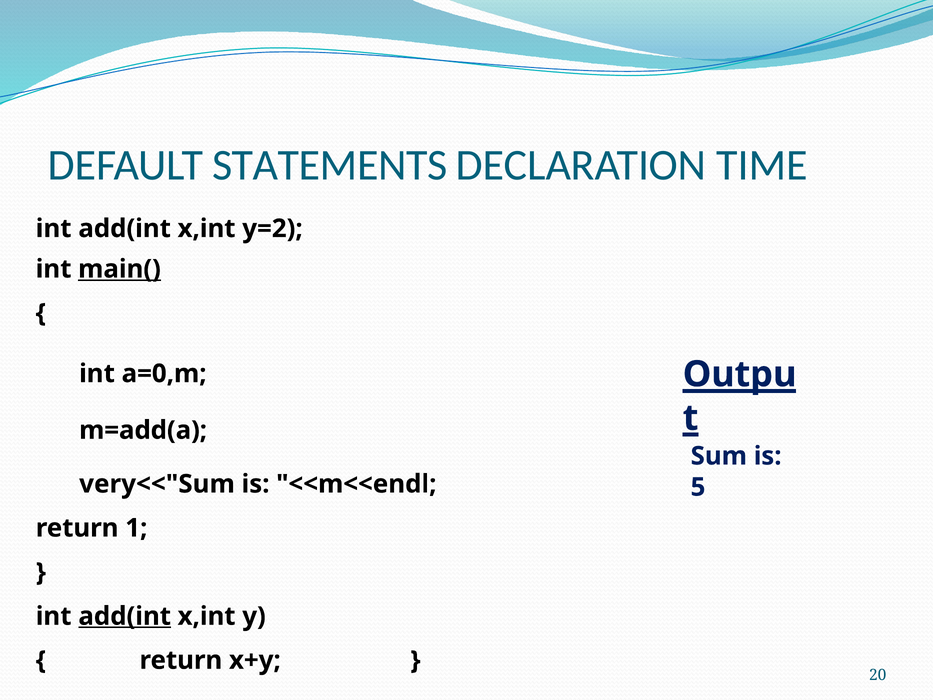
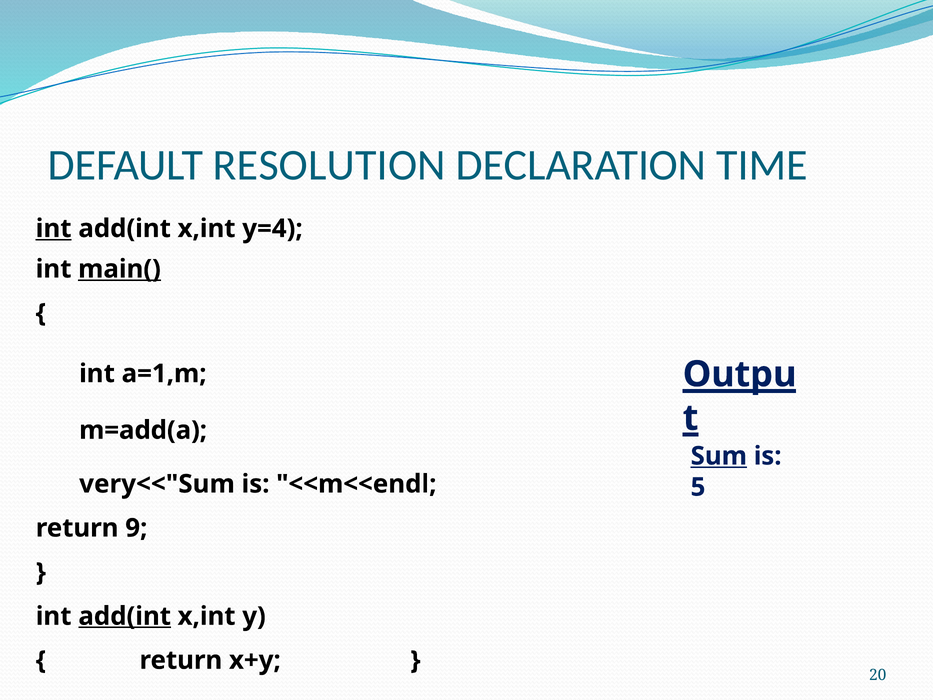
STATEMENTS: STATEMENTS -> RESOLUTION (329, 165)
int underline: none -> present (54, 228)
y=2: y=2 -> y=4 (272, 228)
a=0,m: a=0,m -> a=1,m (164, 373)
Sum underline: none -> present (719, 456)
1: 1 -> 9 (136, 528)
